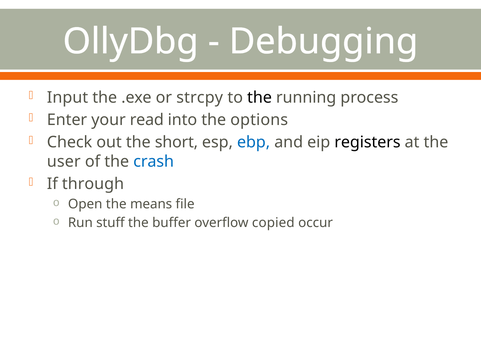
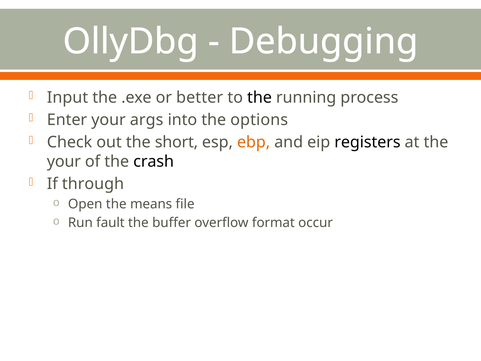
strcpy: strcpy -> better (200, 97)
read: read -> args (147, 120)
ebp colour: blue -> orange (254, 142)
user: user -> your (64, 161)
crash colour: blue -> black (154, 161)
stuff: stuff -> fault (110, 223)
copied: copied -> format (273, 223)
